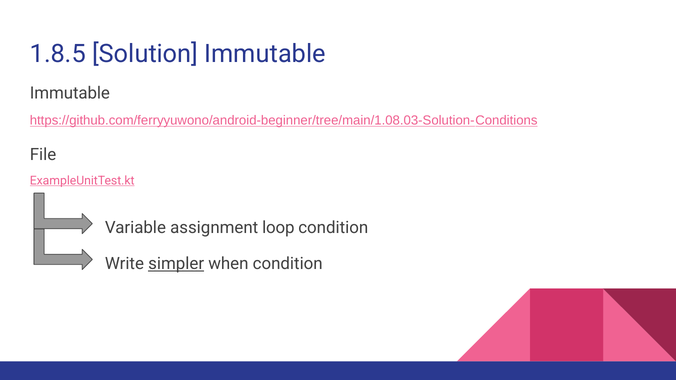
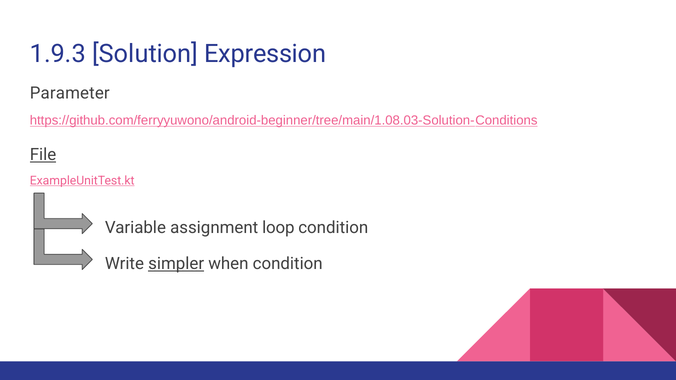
1.8.5: 1.8.5 -> 1.9.3 (58, 54)
Solution Immutable: Immutable -> Expression (265, 54)
Immutable: Immutable -> Parameter (70, 93)
File underline: none -> present (43, 155)
